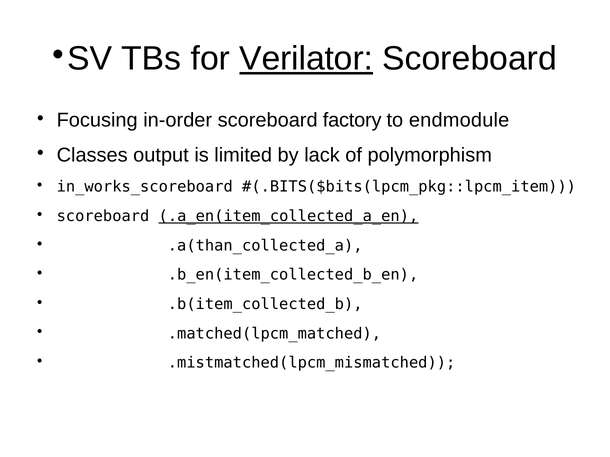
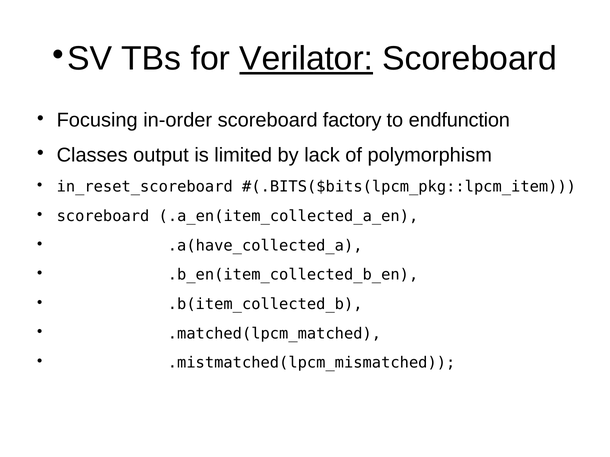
endmodule: endmodule -> endfunction (459, 120)
in_works_scoreboard: in_works_scoreboard -> in_reset_scoreboard (145, 187)
.a_en(item_collected_a_en underline: present -> none (288, 216)
.a(than_collected_a: .a(than_collected_a -> .a(have_collected_a (265, 246)
